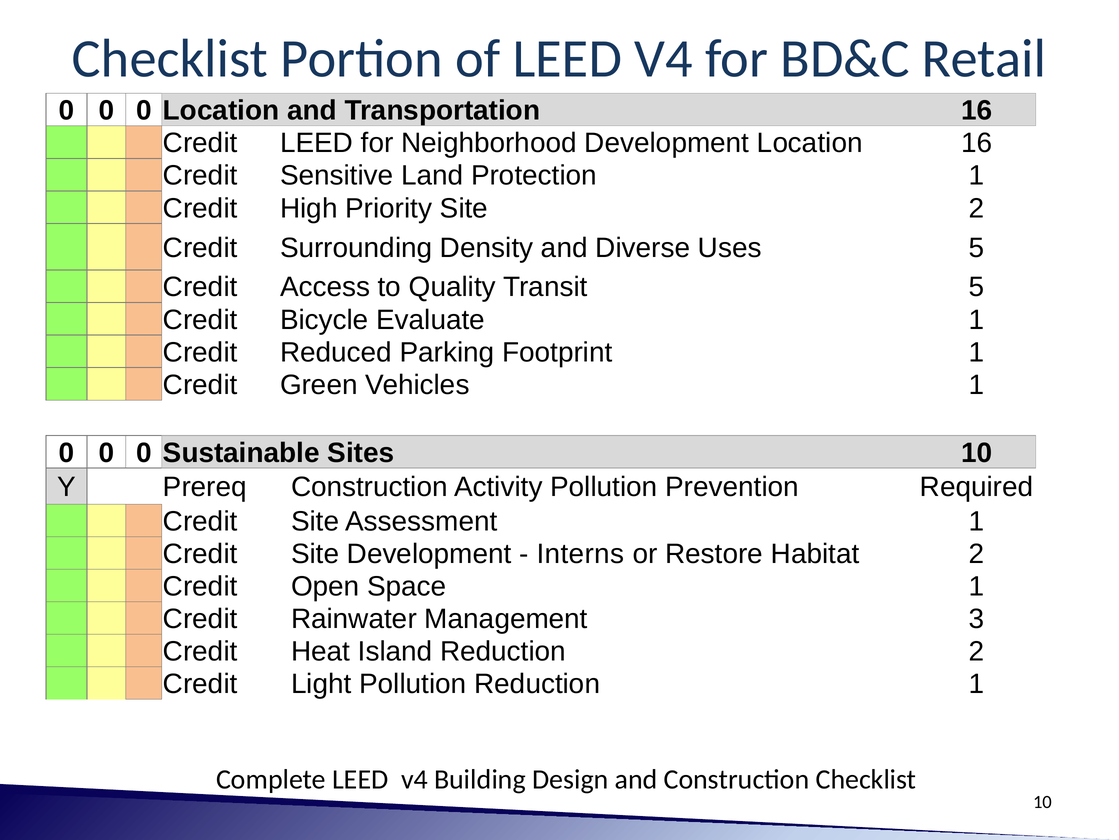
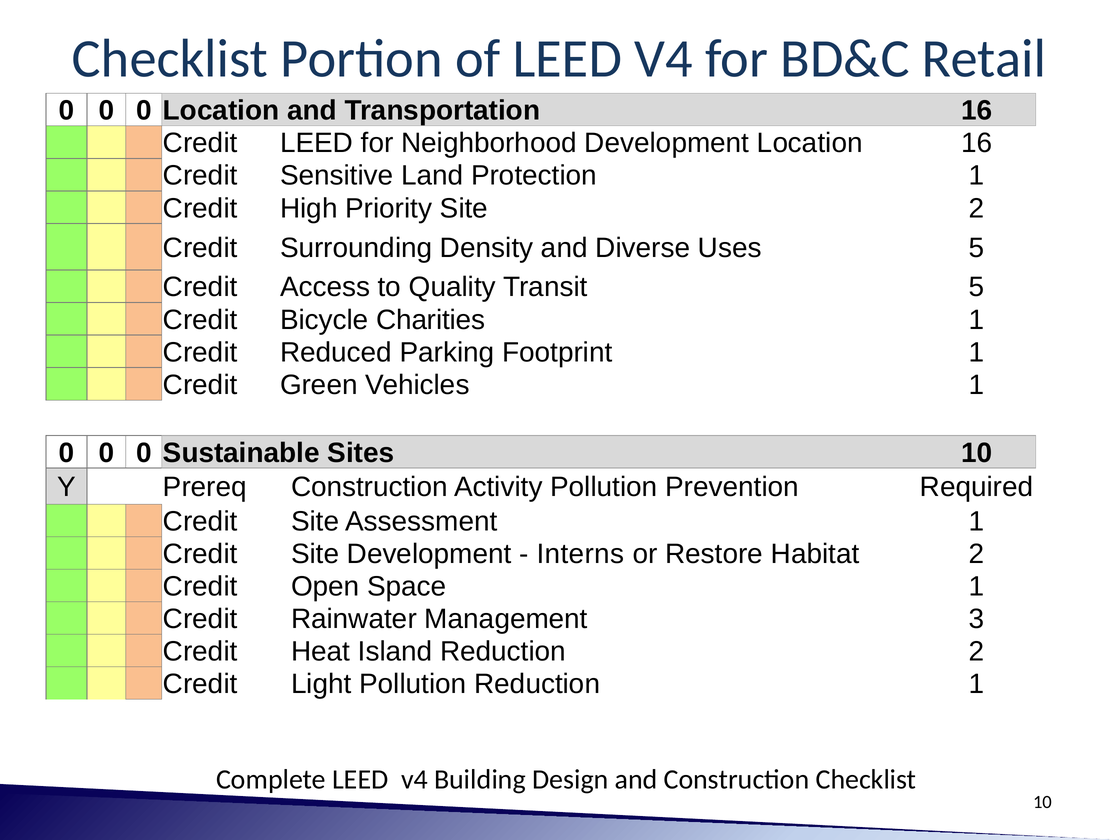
Evaluate: Evaluate -> Charities (431, 320)
